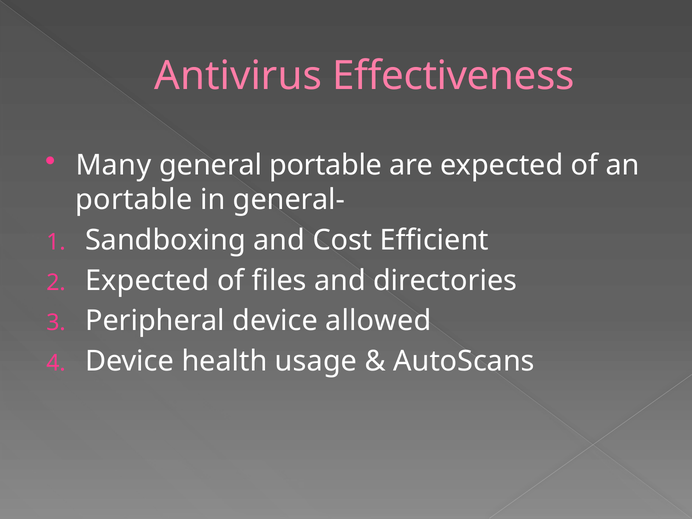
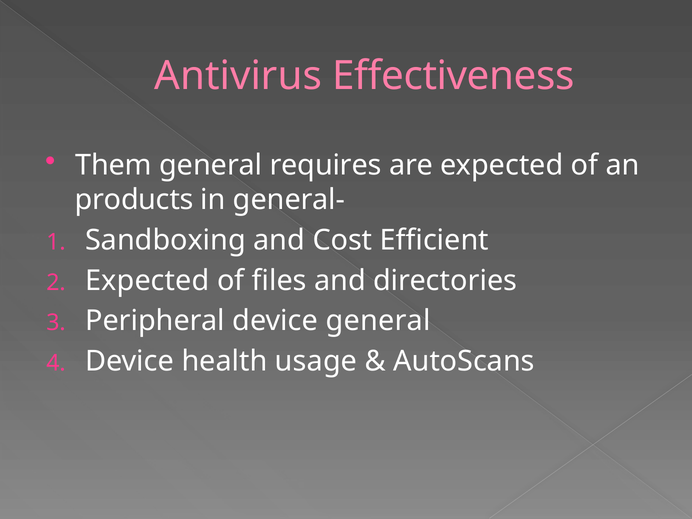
Many: Many -> Them (114, 165)
general portable: portable -> requires (326, 165)
portable: portable -> products (134, 200)
device allowed: allowed -> general (378, 321)
